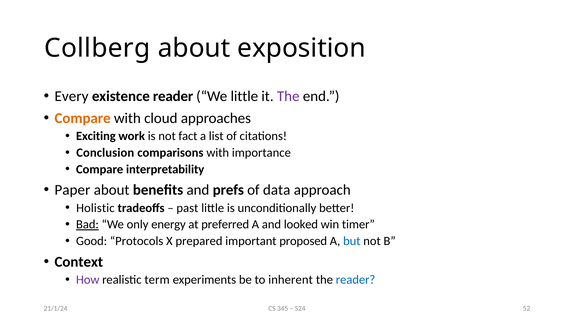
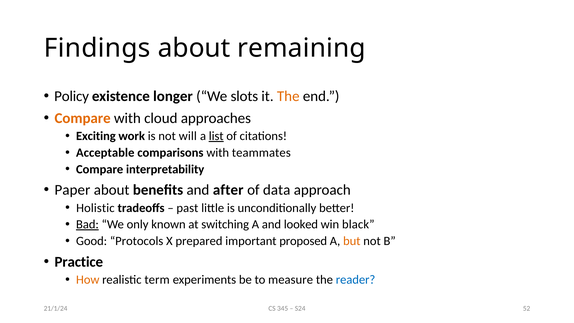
Collberg: Collberg -> Findings (97, 48)
exposition: exposition -> remaining (301, 48)
Every: Every -> Policy (72, 96)
existence reader: reader -> longer (173, 96)
We little: little -> slots (244, 96)
The colour: purple -> orange (288, 96)
fact: fact -> will (188, 136)
list underline: none -> present (216, 136)
Conclusion: Conclusion -> Acceptable (105, 153)
importance: importance -> teammates (261, 153)
prefs: prefs -> after (228, 190)
energy: energy -> known (168, 224)
preferred: preferred -> switching (225, 224)
timer: timer -> black (358, 224)
but colour: blue -> orange (352, 241)
Context: Context -> Practice (79, 262)
How colour: purple -> orange (88, 280)
inherent: inherent -> measure (291, 280)
